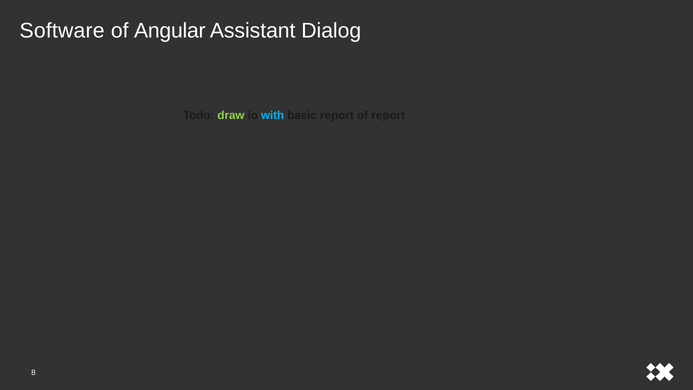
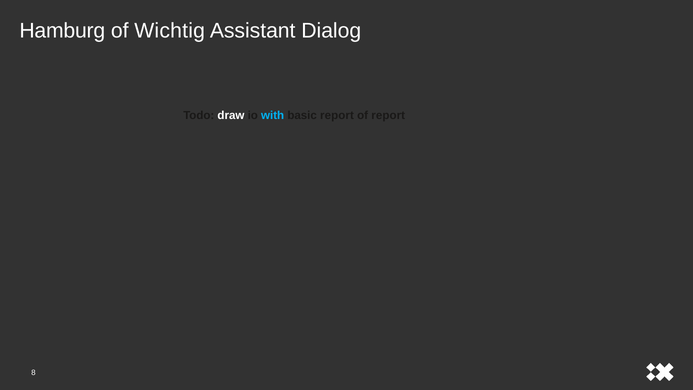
Software: Software -> Hamburg (62, 31)
Angular: Angular -> Wichtig (170, 31)
draw colour: light green -> white (231, 115)
